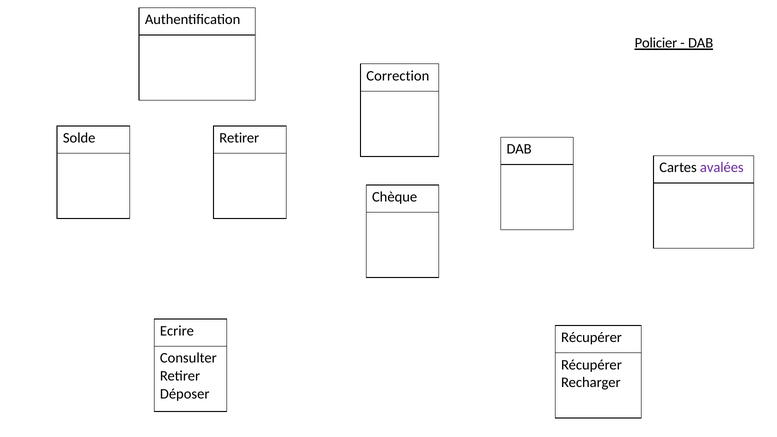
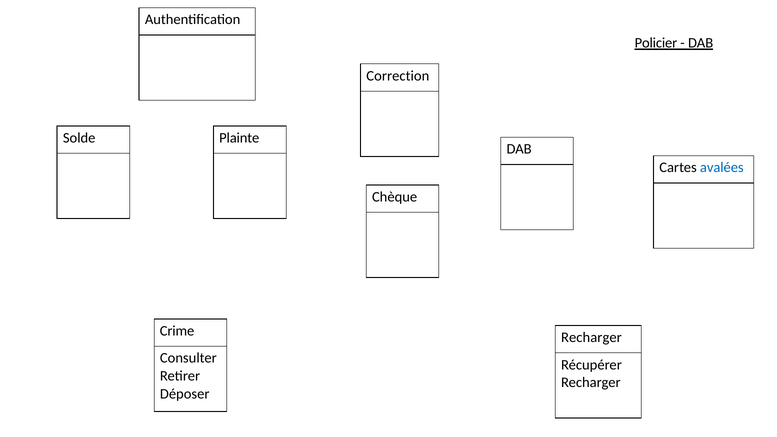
Retirer: Retirer -> Plainte (239, 138)
avalées colour: purple -> blue (722, 168)
Ecrire: Ecrire -> Crime (177, 331)
Récupérer: Récupérer -> Recharger (591, 337)
